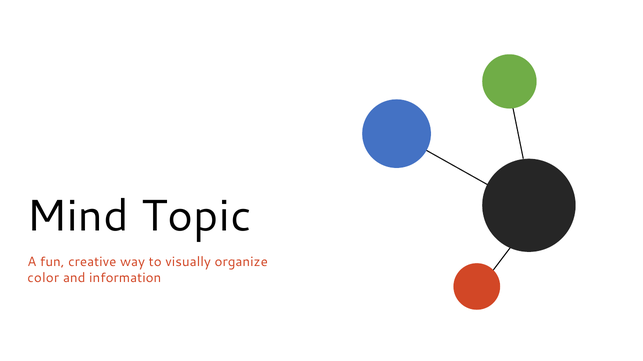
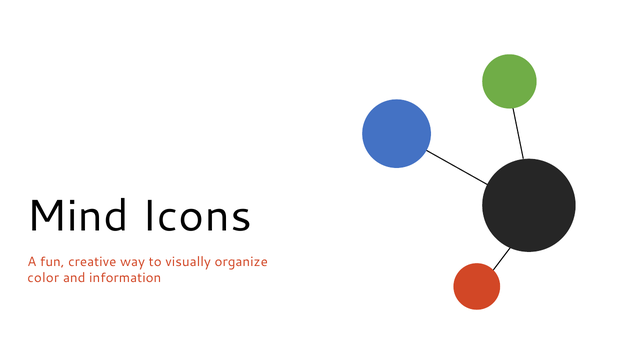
Topic: Topic -> Icons (197, 217)
